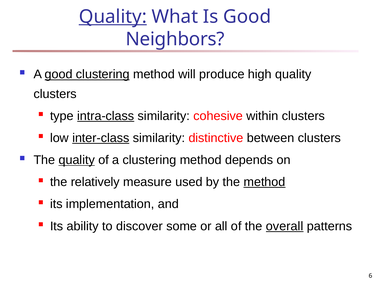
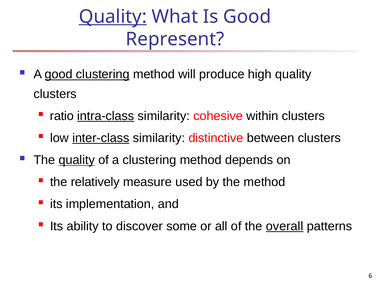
Neighbors: Neighbors -> Represent (175, 39)
type: type -> ratio (62, 116)
method underline: present -> none (264, 182)
